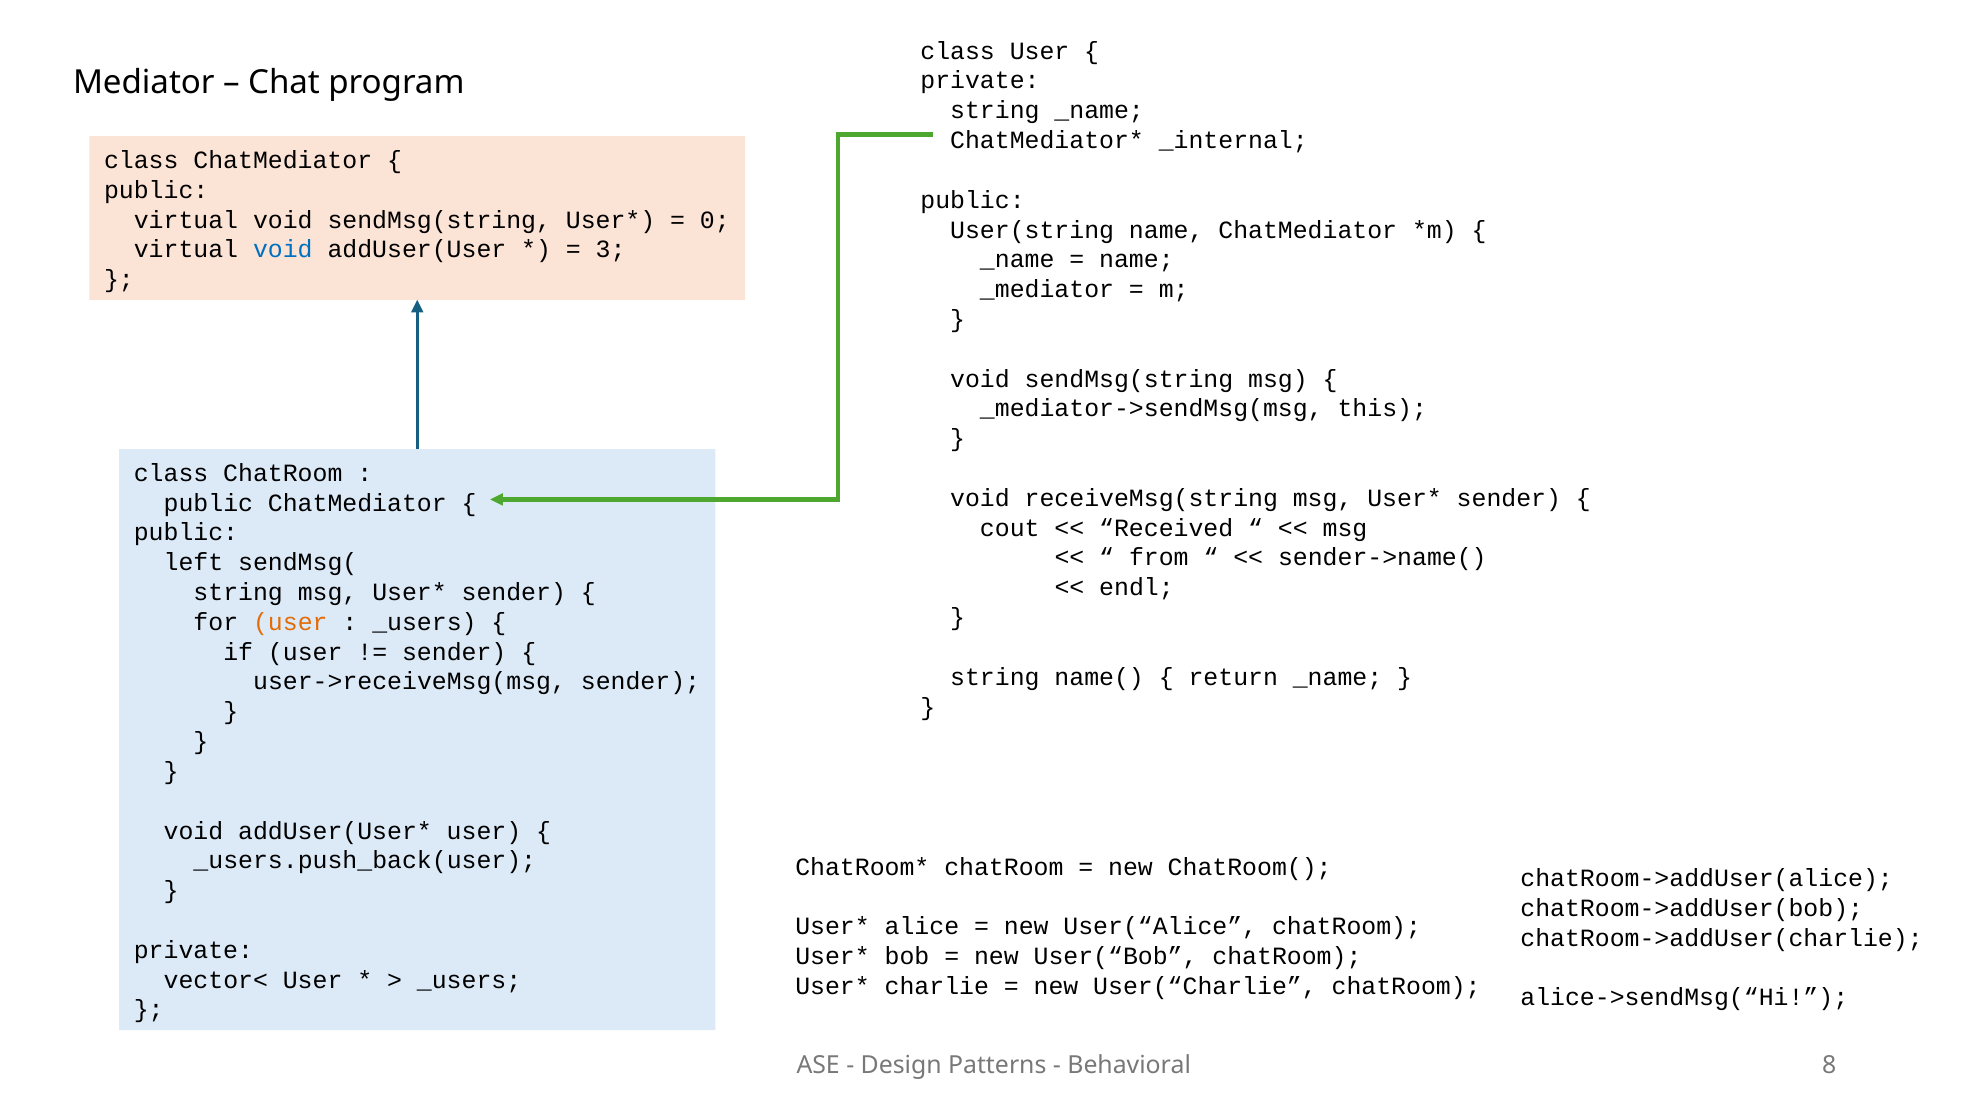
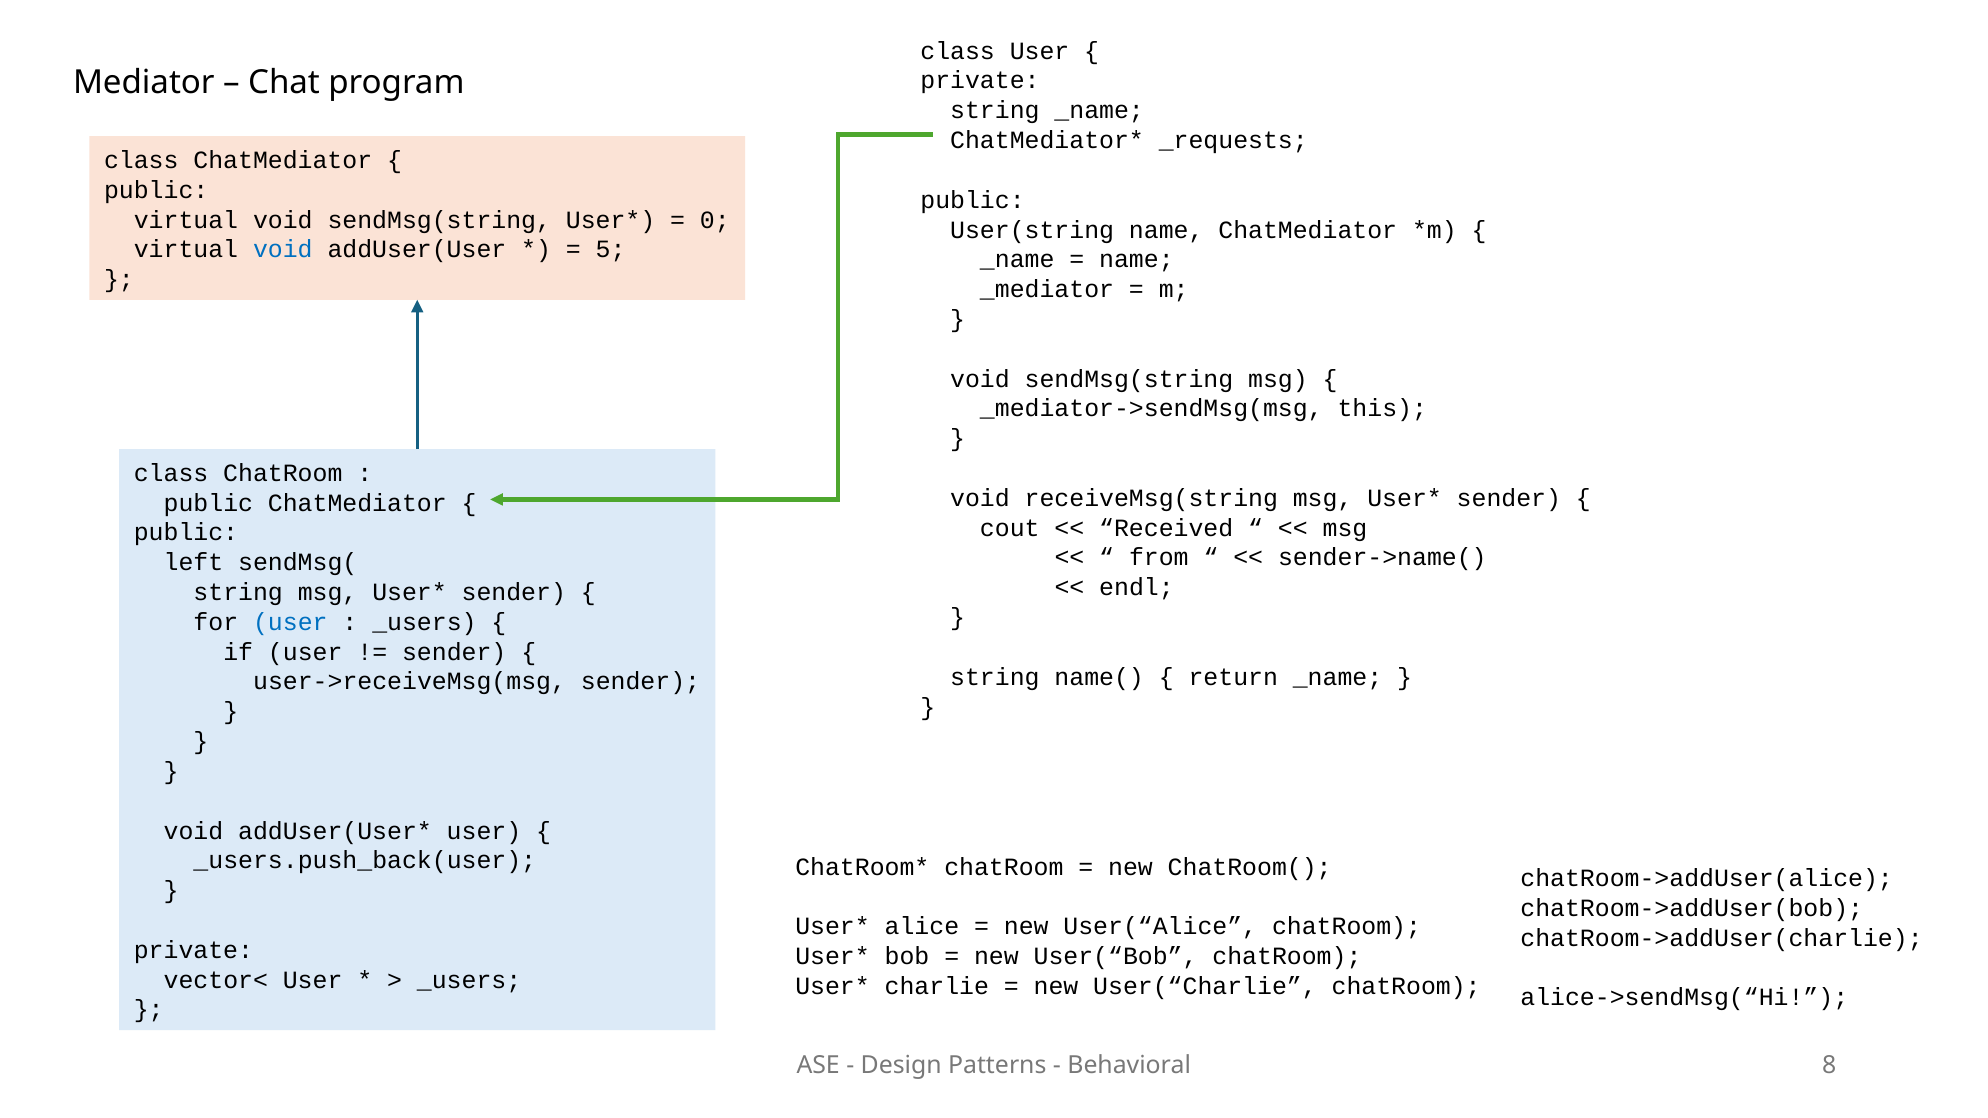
_internal: _internal -> _requests (1233, 140)
3: 3 -> 5 (611, 250)
user colour: orange -> blue (290, 622)
